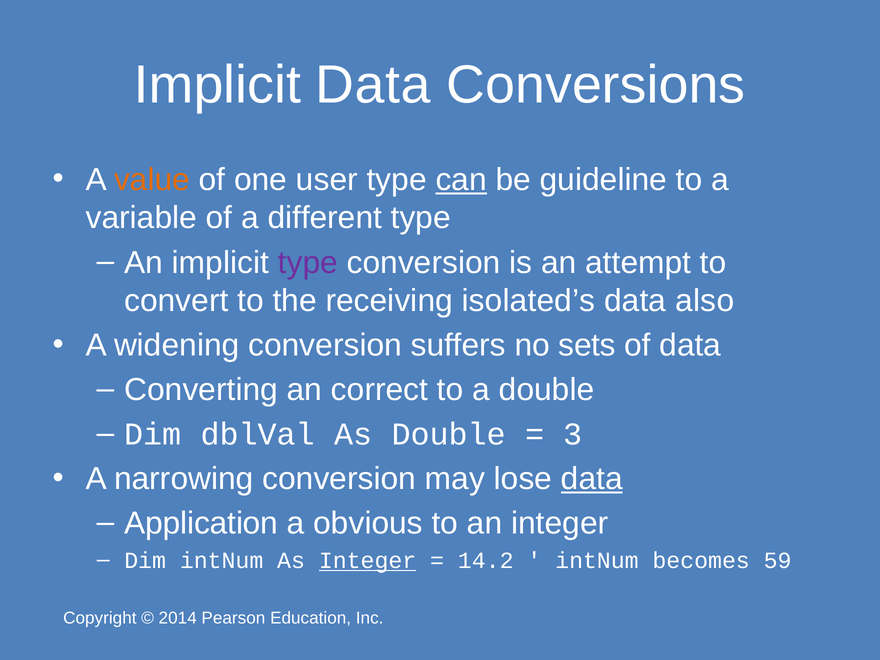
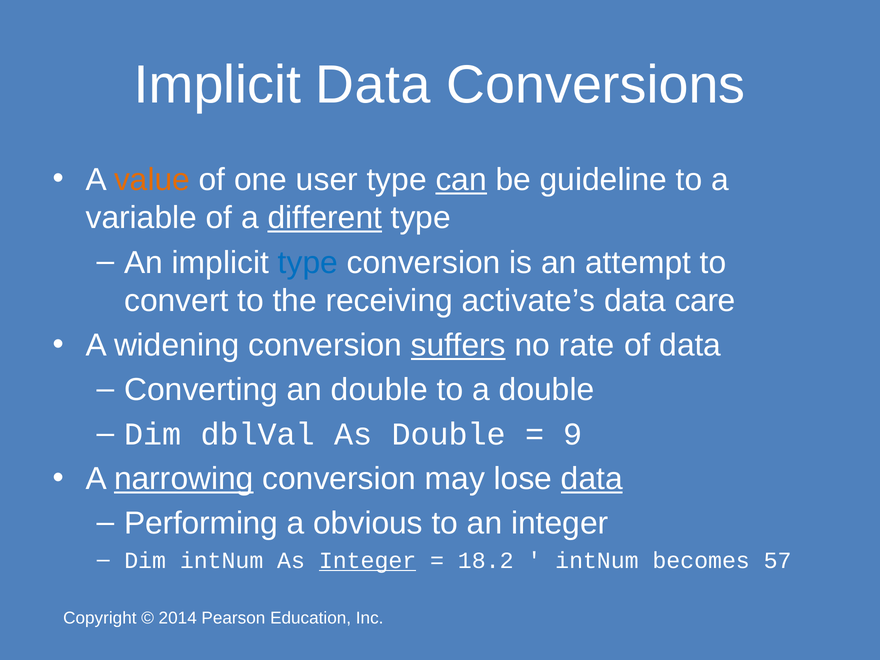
different underline: none -> present (325, 218)
type colour: purple -> blue (308, 263)
isolated’s: isolated’s -> activate’s (528, 301)
also: also -> care (705, 301)
suffers underline: none -> present (458, 345)
sets: sets -> rate (587, 345)
an correct: correct -> double (379, 390)
3: 3 -> 9 (573, 434)
narrowing underline: none -> present (184, 479)
Application: Application -> Performing (201, 524)
14.2: 14.2 -> 18.2 (486, 561)
59: 59 -> 57 (778, 561)
